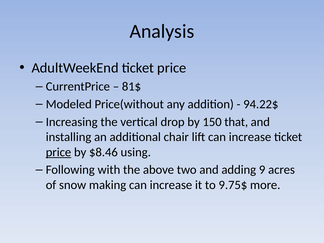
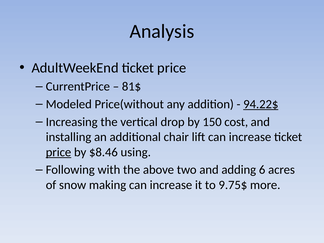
94.22$ underline: none -> present (261, 104)
that: that -> cost (236, 122)
9: 9 -> 6 (262, 170)
